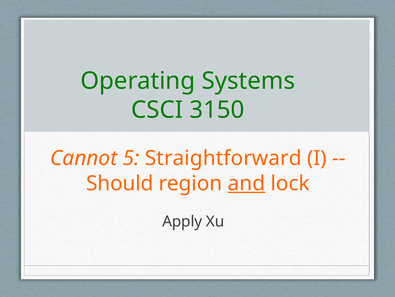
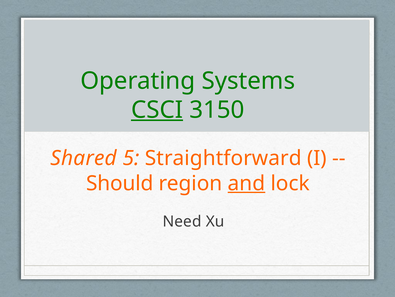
CSCI underline: none -> present (157, 110)
Cannot: Cannot -> Shared (84, 158)
Apply: Apply -> Need (182, 221)
